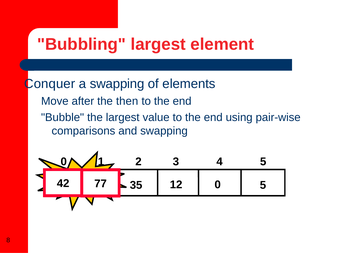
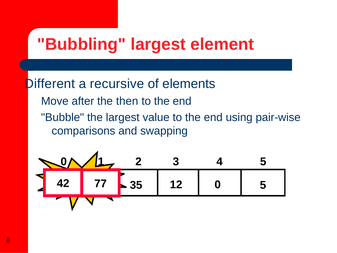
Conquer: Conquer -> Different (50, 84)
a swapping: swapping -> recursive (117, 84)
